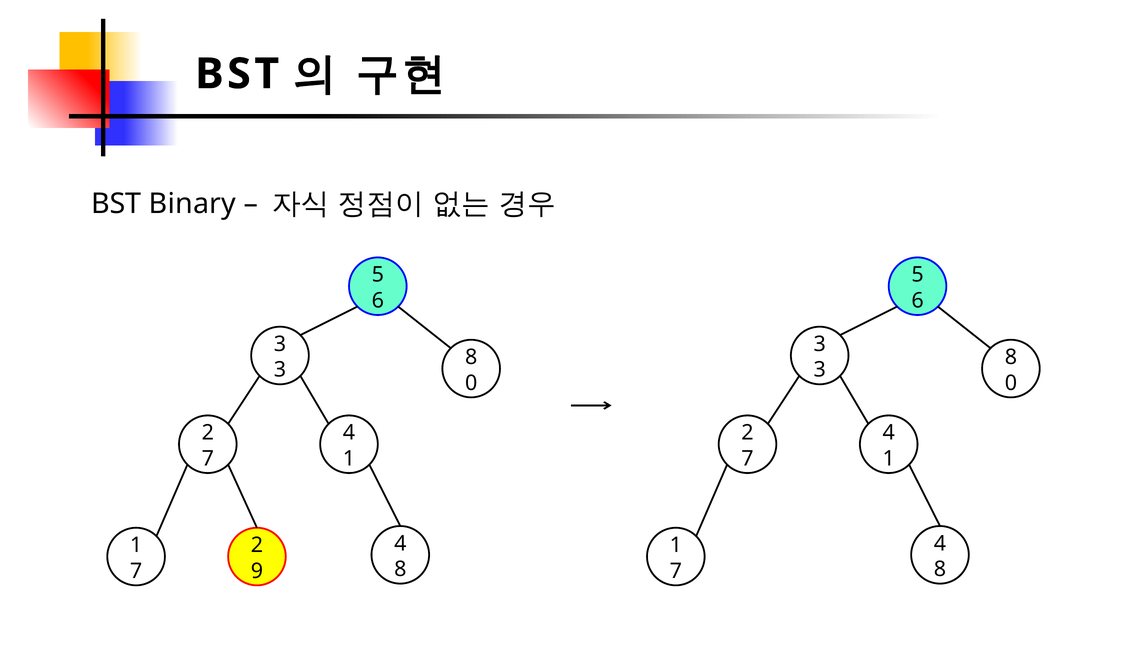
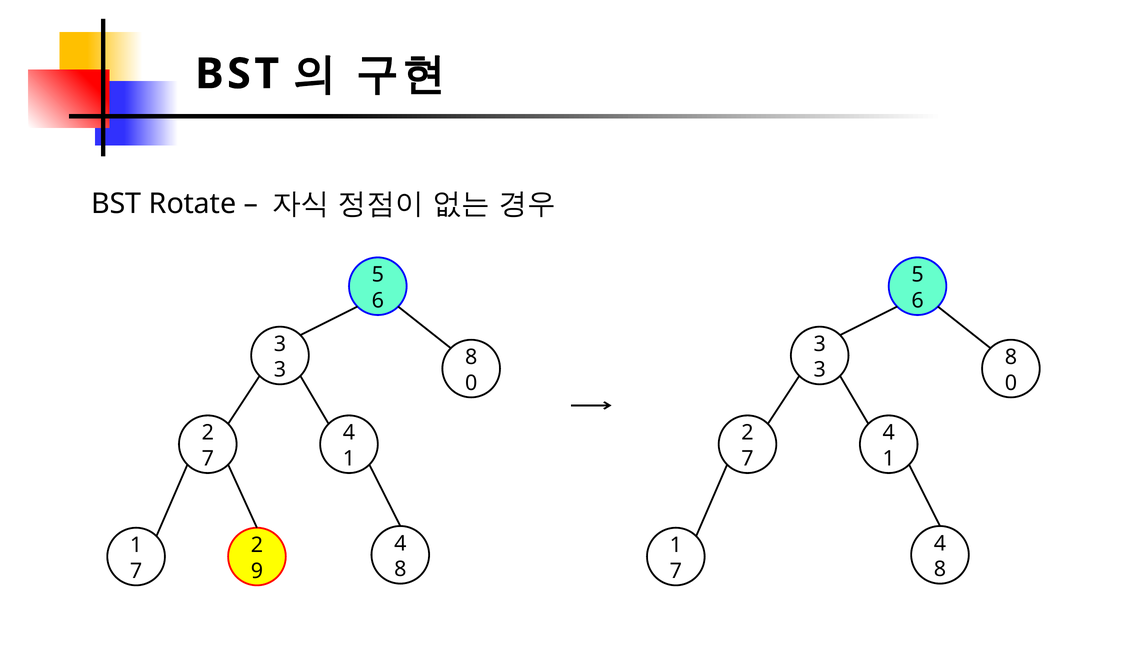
Binary: Binary -> Rotate (193, 204)
